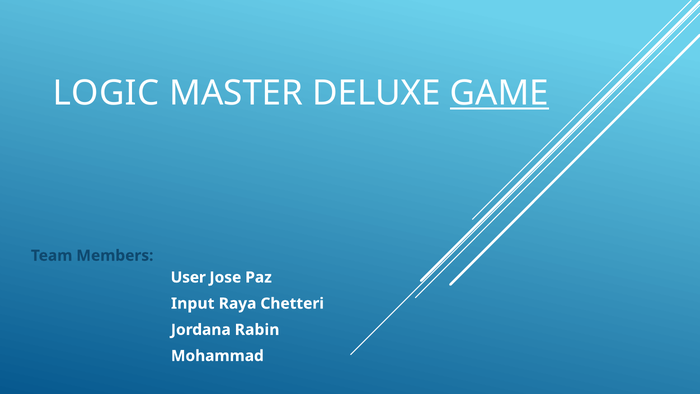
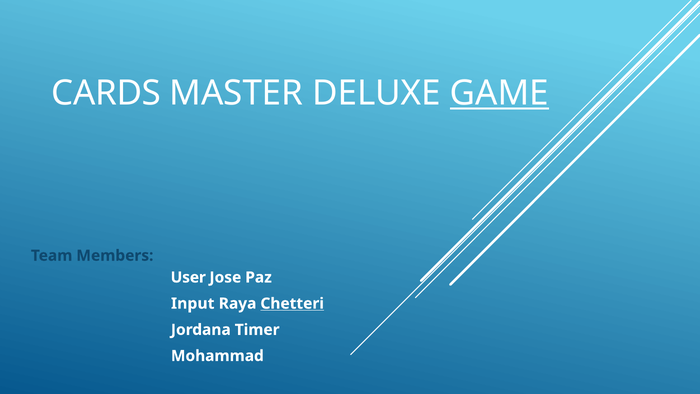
LOGIC: LOGIC -> CARDS (106, 93)
Chetteri underline: none -> present (292, 303)
Rabin: Rabin -> Timer (257, 330)
